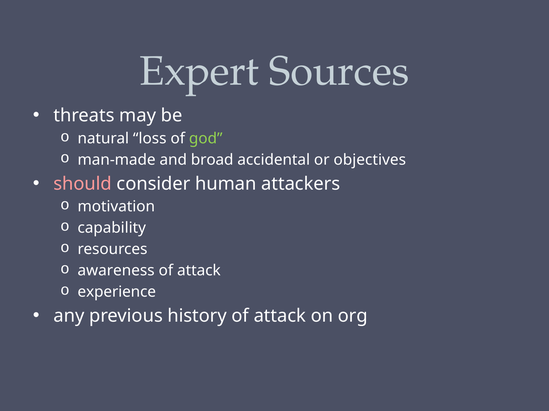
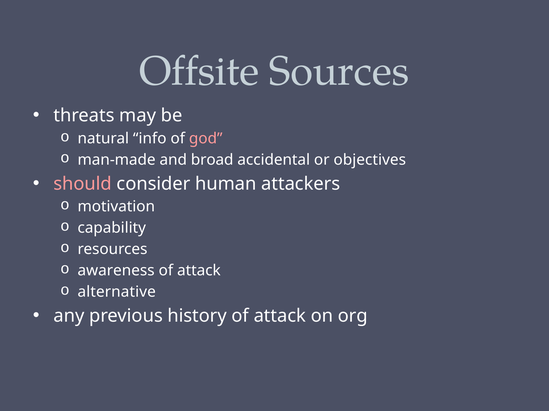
Expert: Expert -> Offsite (199, 71)
loss: loss -> info (150, 139)
god colour: light green -> pink (206, 139)
experience: experience -> alternative (117, 292)
